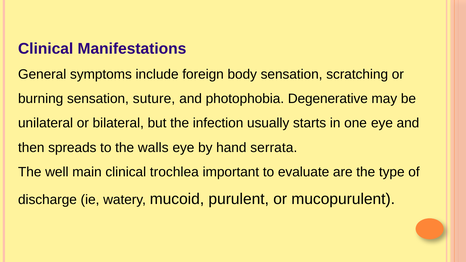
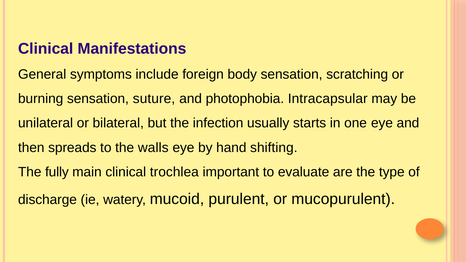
Degenerative: Degenerative -> Intracapsular (328, 99)
serrata: serrata -> shifting (274, 148)
well: well -> fully (57, 172)
